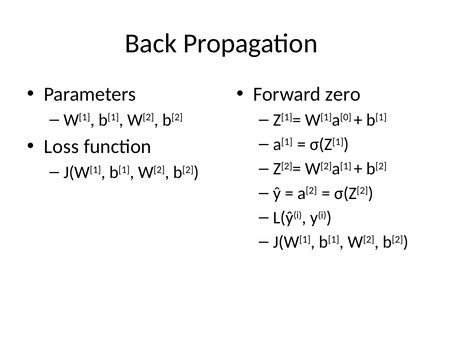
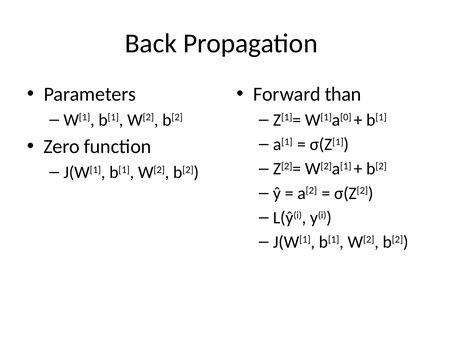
zero: zero -> than (343, 94)
Loss: Loss -> Zero (62, 147)
